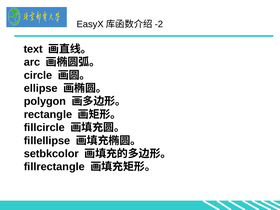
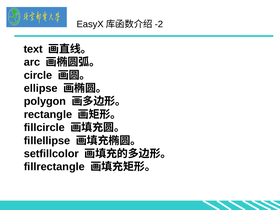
setbkcolor: setbkcolor -> setfillcolor (51, 154)
